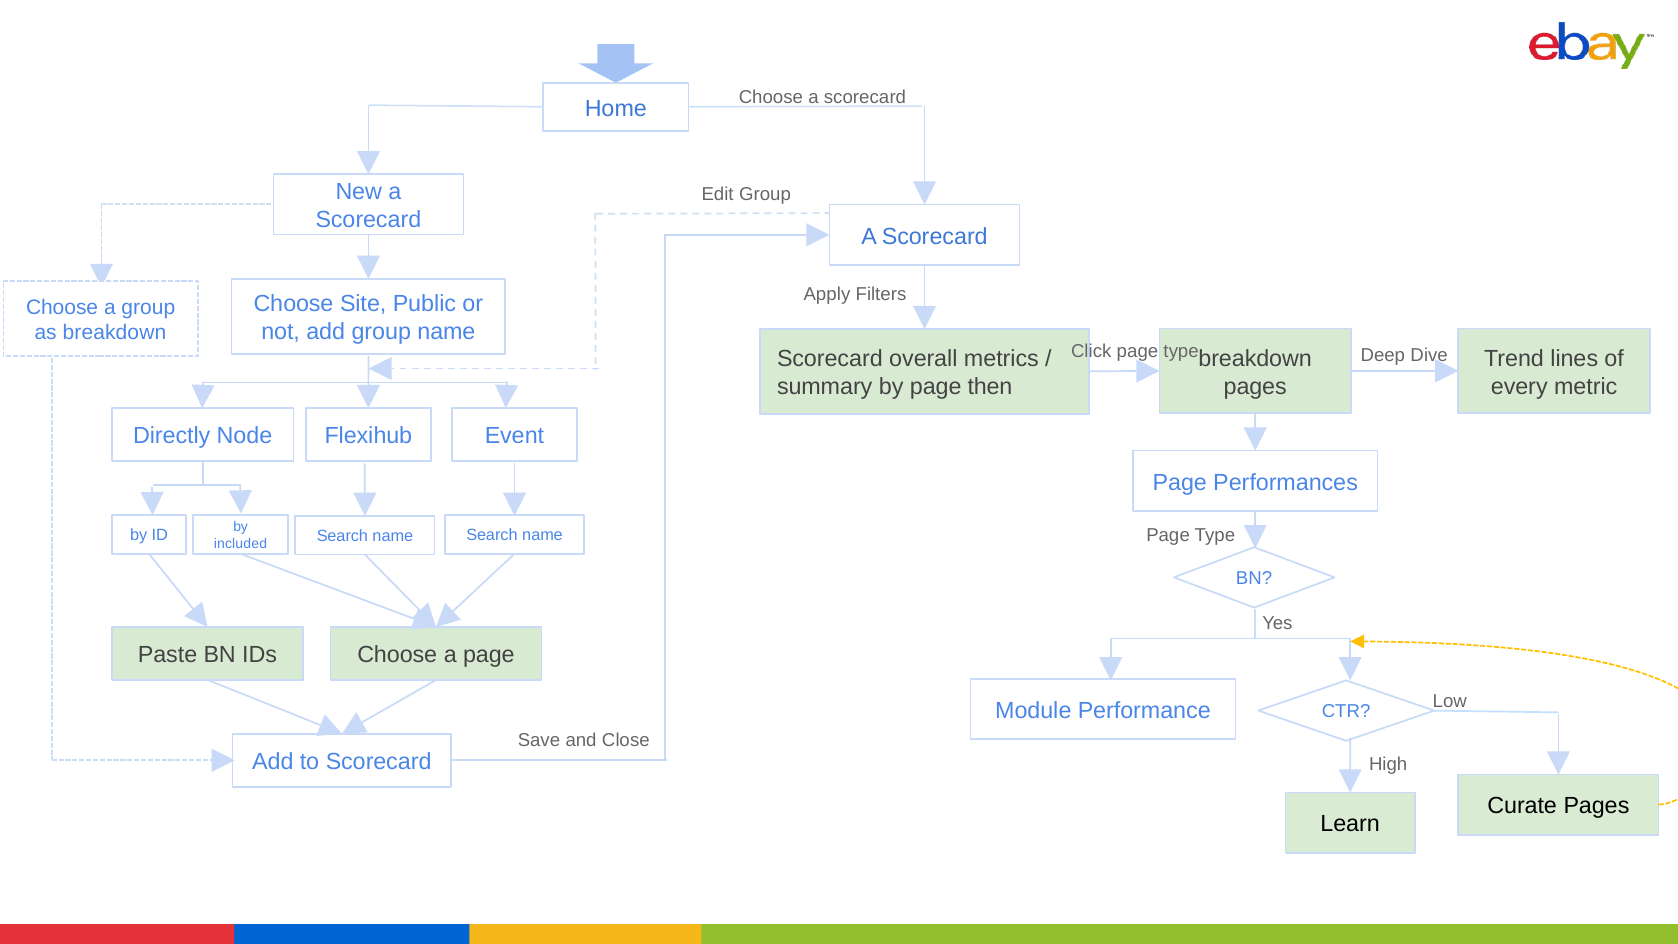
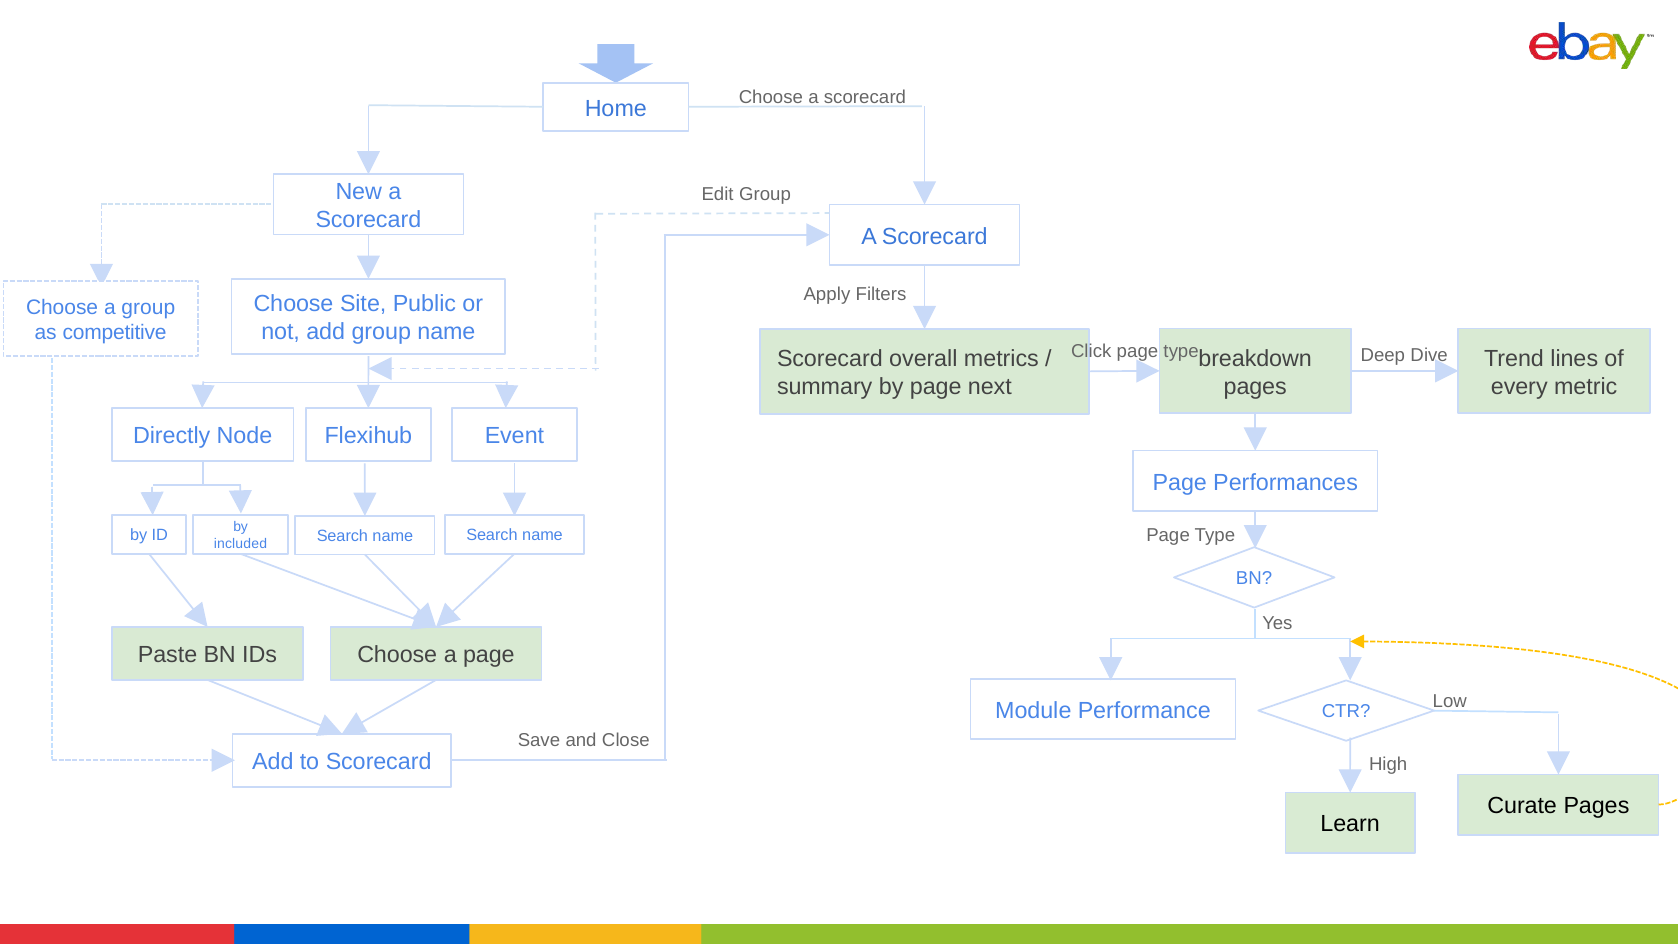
as breakdown: breakdown -> competitive (115, 332)
then: then -> next (990, 387)
